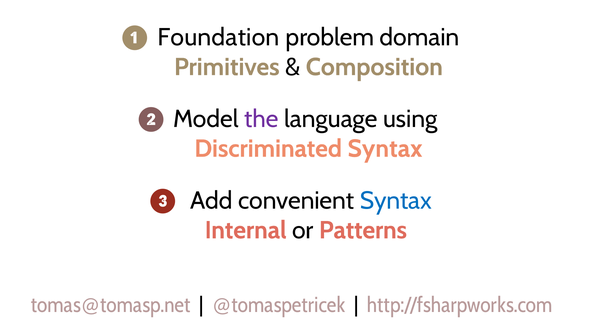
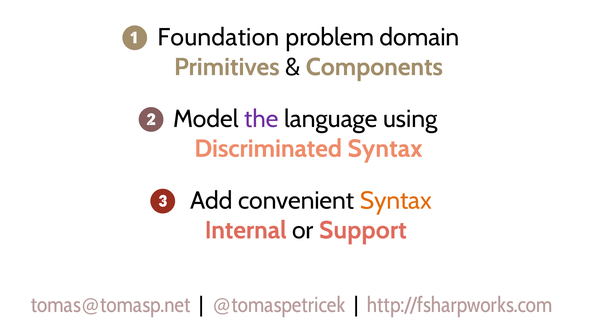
Composition: Composition -> Components (374, 67)
Syntax colour: blue -> orange (396, 200)
Patterns: Patterns -> Support (363, 230)
